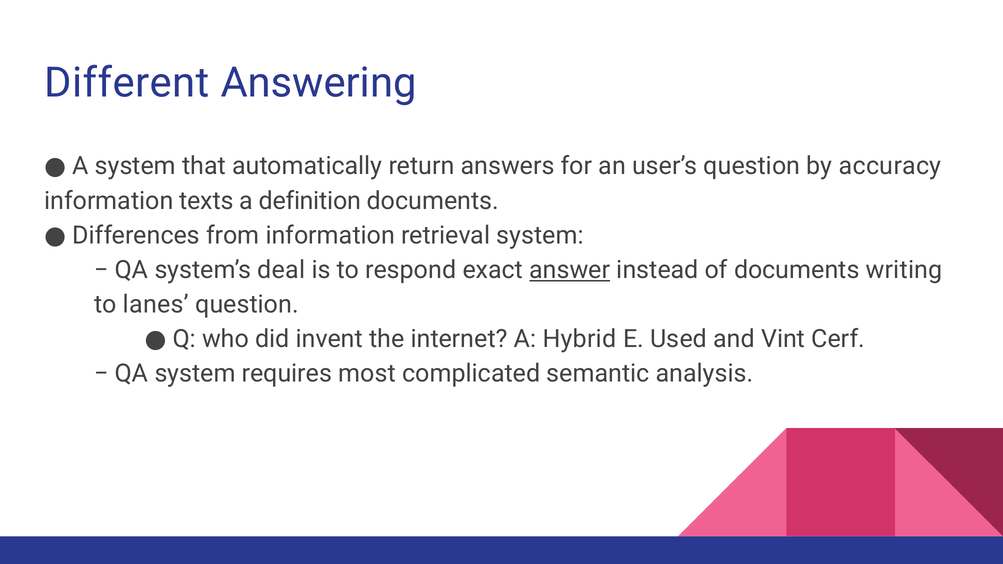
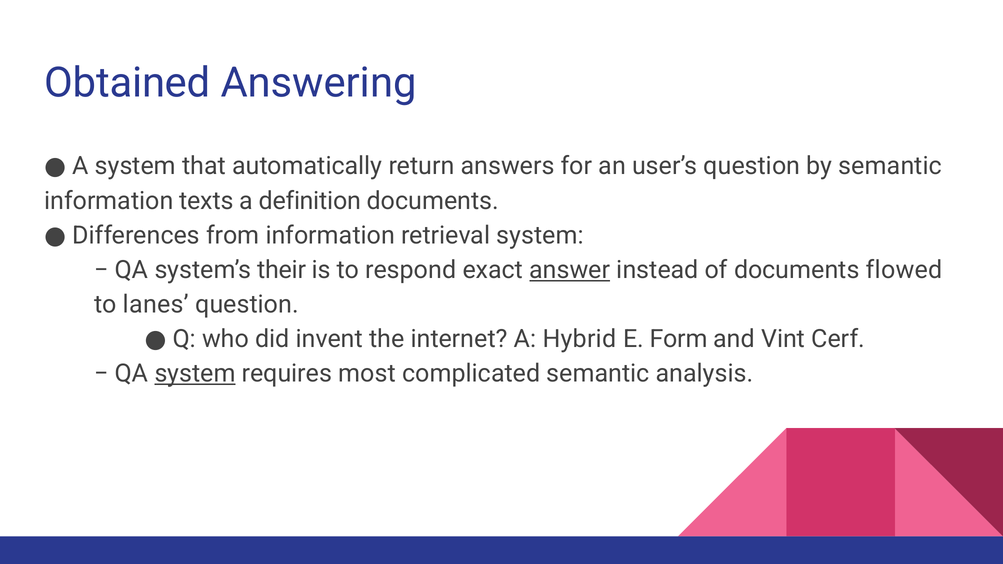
Different: Different -> Obtained (127, 83)
by accuracy: accuracy -> semantic (890, 166)
deal: deal -> their (282, 270)
writing: writing -> flowed (904, 270)
Used: Used -> Form (679, 339)
system underline: none -> present (195, 374)
